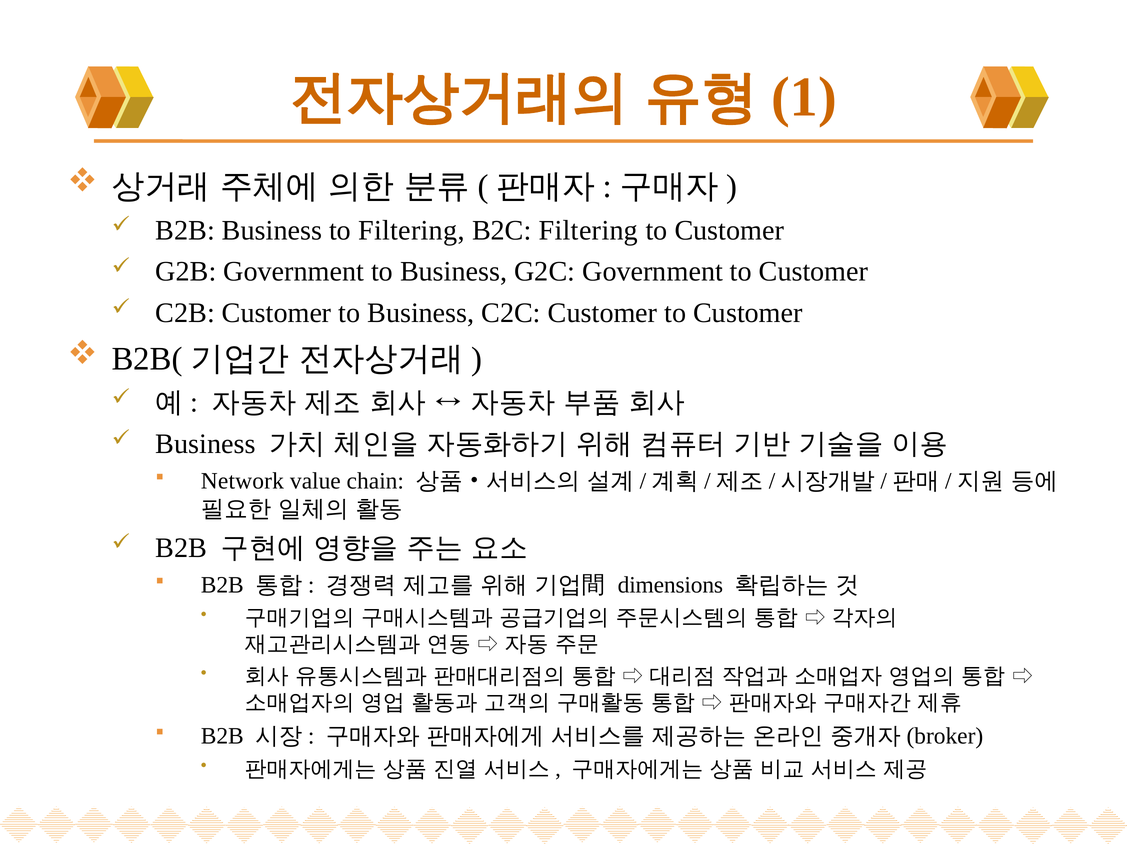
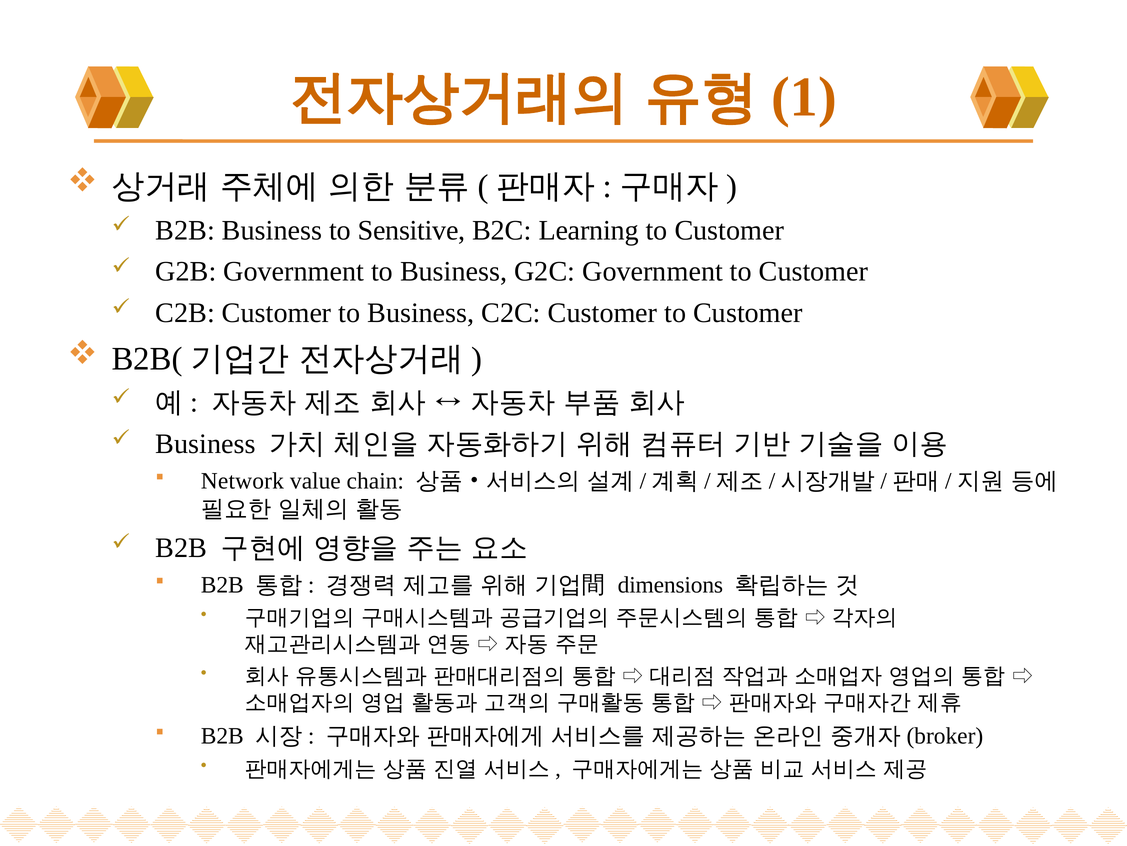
to Filtering: Filtering -> Sensitive (412, 230)
B2C Filtering: Filtering -> Learning (589, 230)
